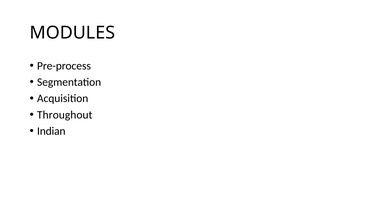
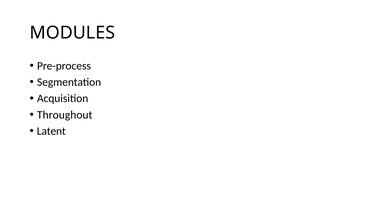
Indian: Indian -> Latent (51, 131)
